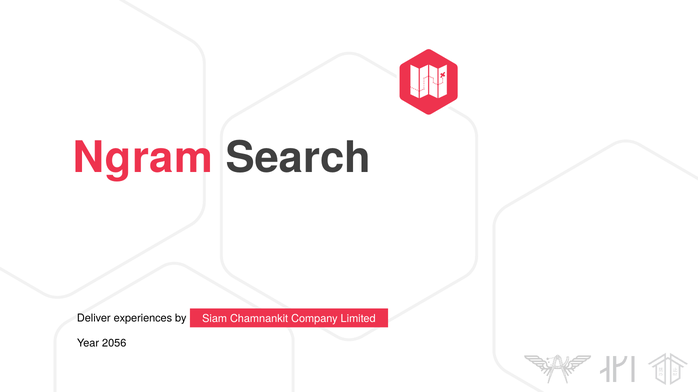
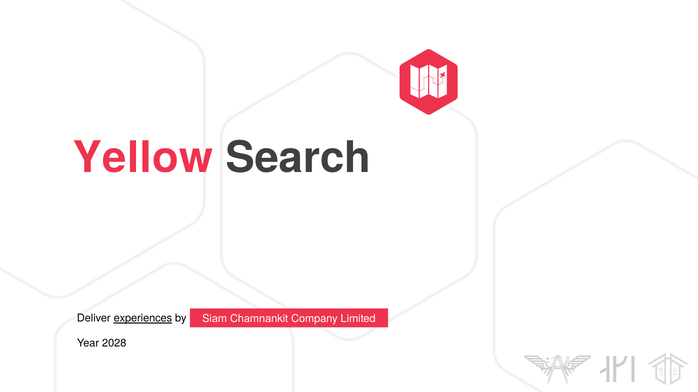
Ngram: Ngram -> Yellow (143, 158)
experiences underline: none -> present (143, 319)
2056: 2056 -> 2028 (114, 343)
